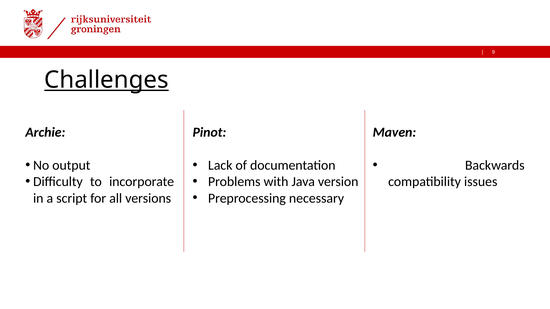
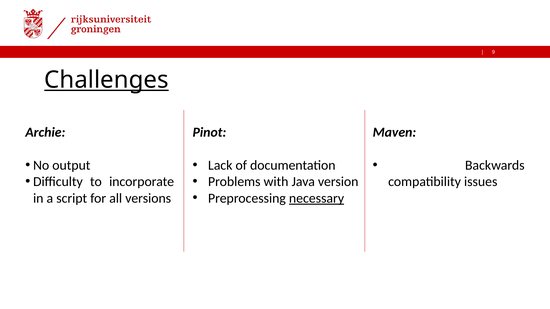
necessary underline: none -> present (317, 198)
